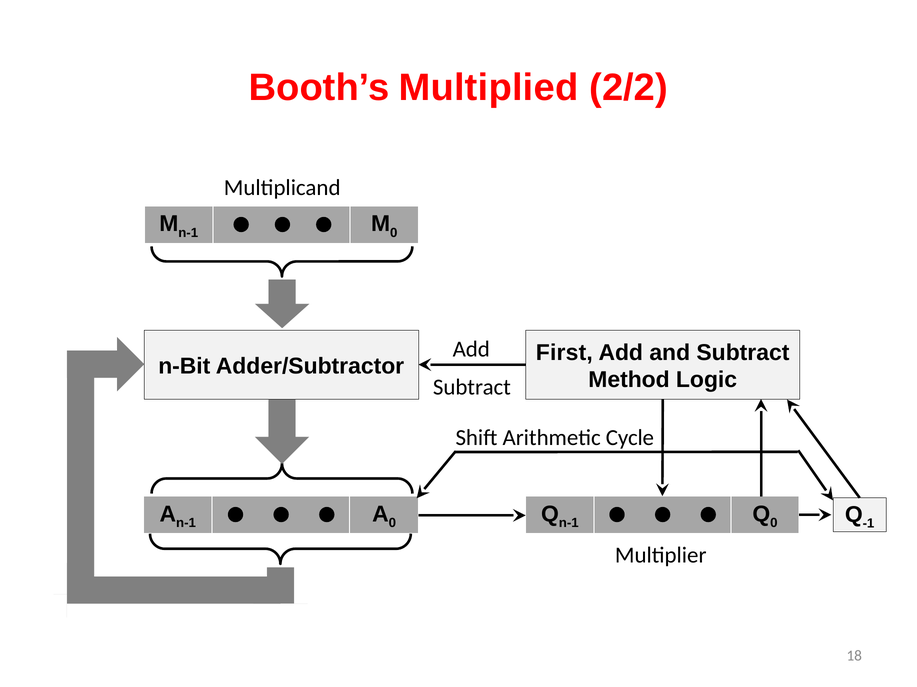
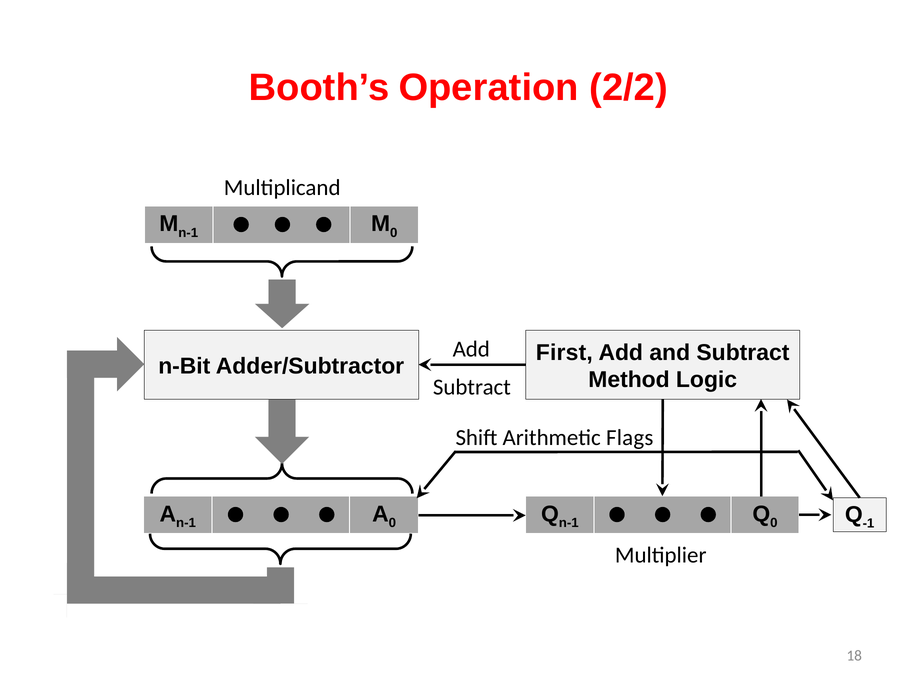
Multiplied: Multiplied -> Operation (489, 88)
Cycle: Cycle -> Flags (630, 438)
